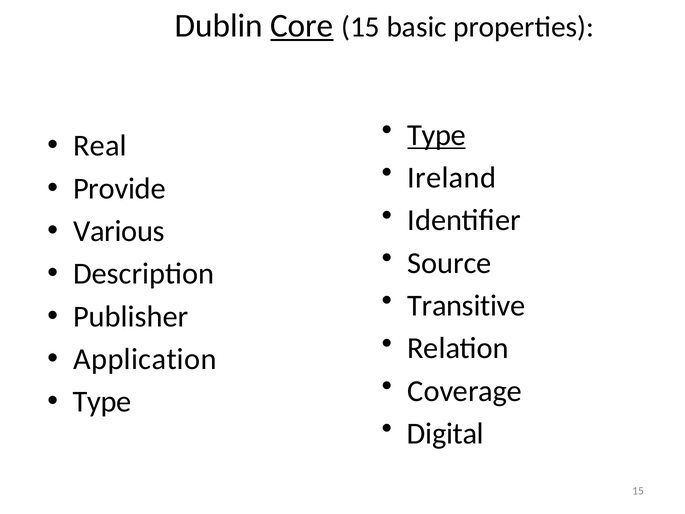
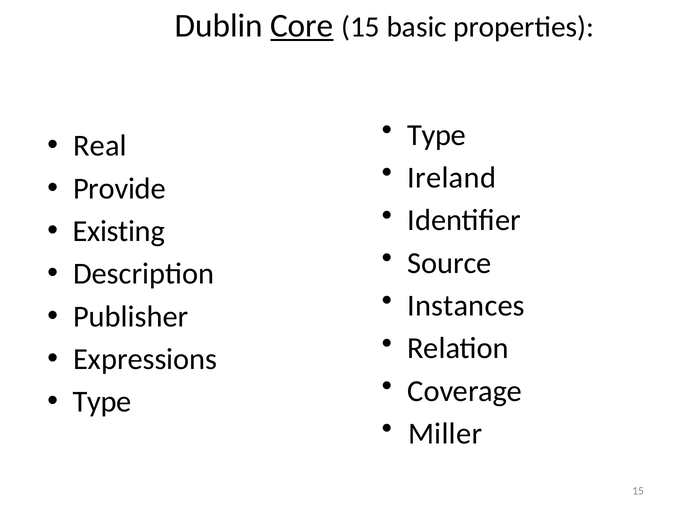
Type underline: present -> none (437, 135)
Various: Various -> Existing (119, 231)
Transitive: Transitive -> Instances (466, 306)
Application: Application -> Expressions (145, 359)
Digital: Digital -> Miller (445, 433)
